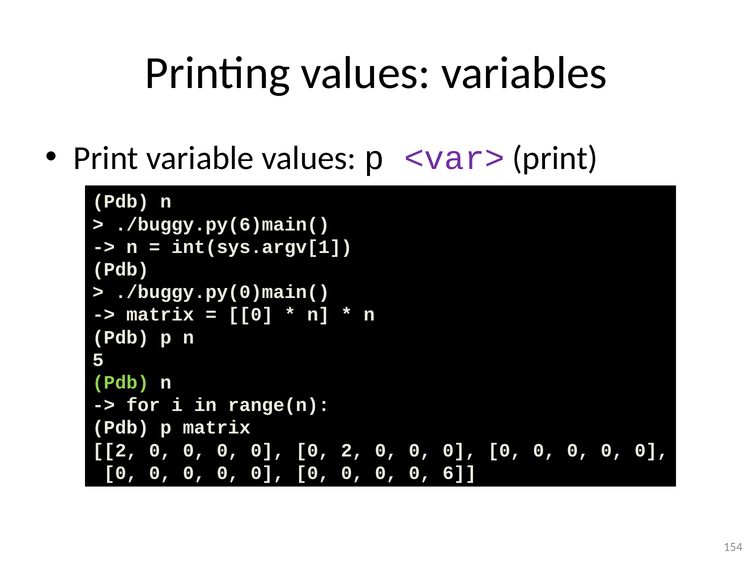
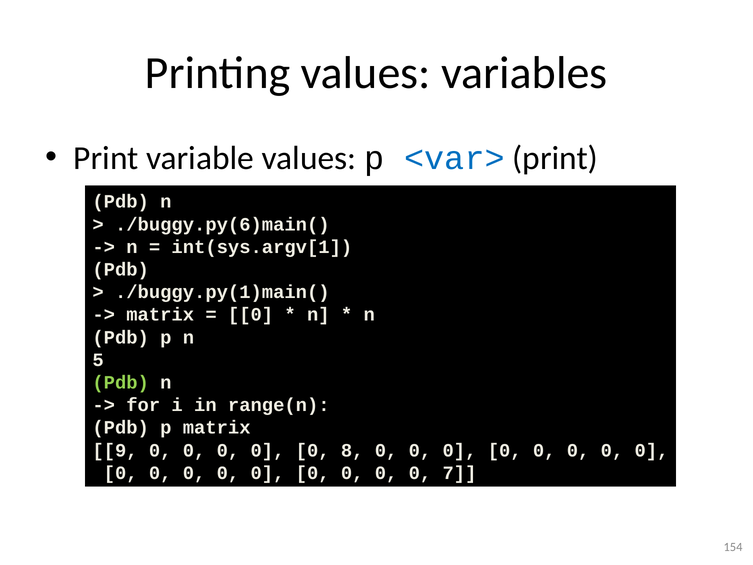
<var> colour: purple -> blue (454, 158)
./buggy.py(0)main(: ./buggy.py(0)main( -> ./buggy.py(1)main( (222, 292)
2: 2 -> 9 (115, 450)
0 2: 2 -> 8 (352, 450)
6: 6 -> 7 (460, 473)
